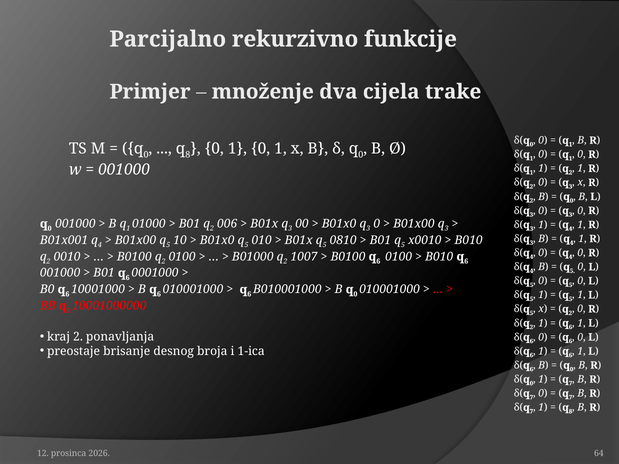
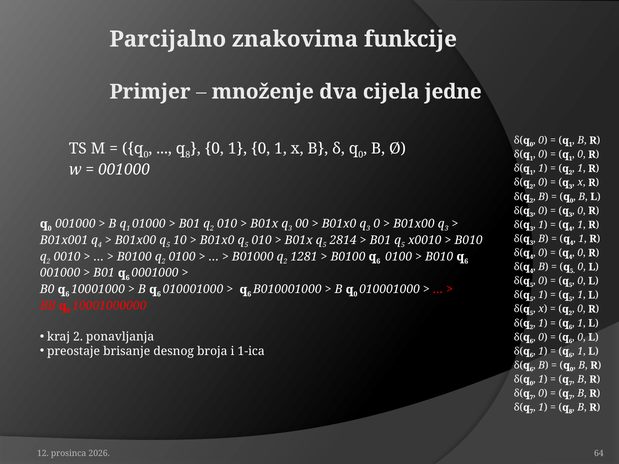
rekurzivno: rekurzivno -> znakovima (295, 39)
trake: trake -> jedne (453, 92)
2 006: 006 -> 010 (227, 224)
0810: 0810 -> 2814 (343, 240)
1007: 1007 -> 1281 (304, 257)
